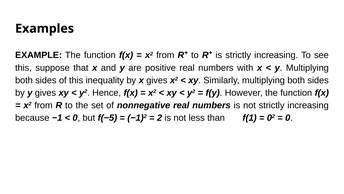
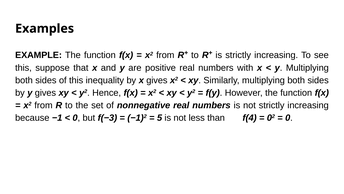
f(−5: f(−5 -> f(−3 (107, 118)
2: 2 -> 5 (160, 118)
f(1: f(1 -> f(4 (250, 118)
